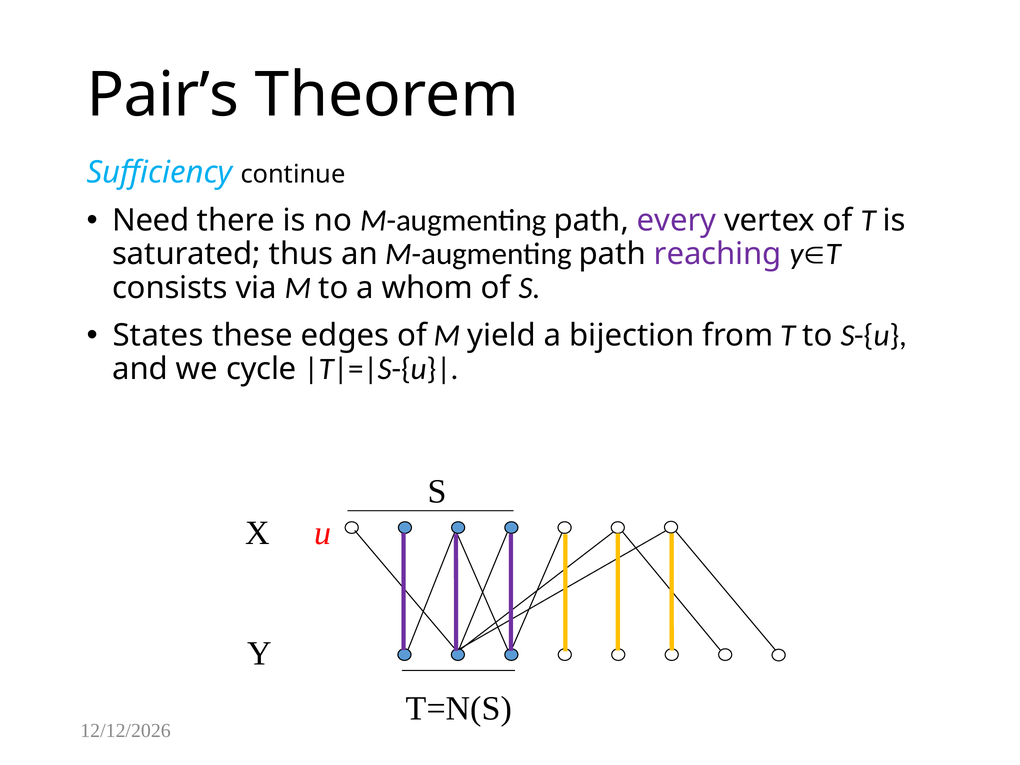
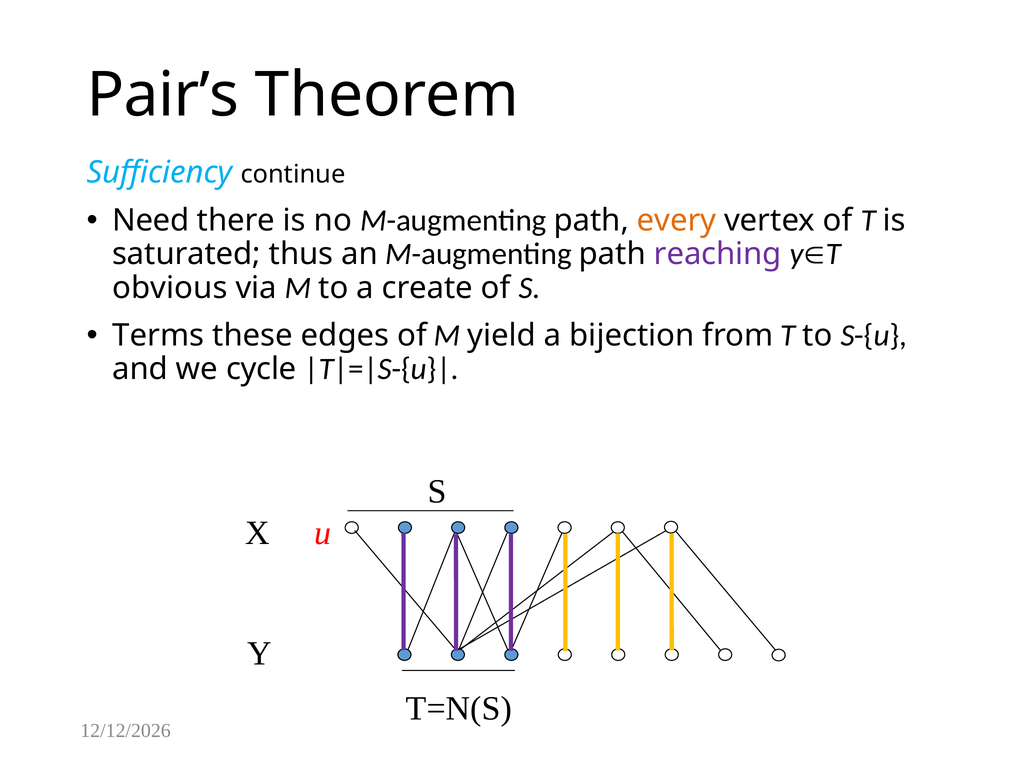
every colour: purple -> orange (677, 220)
consists: consists -> obvious (170, 288)
whom: whom -> create (427, 288)
States: States -> Terms (158, 336)
